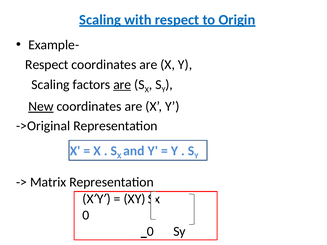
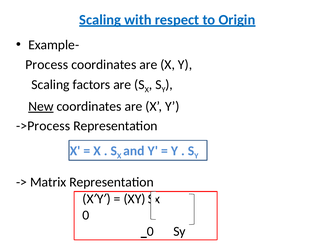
Respect: Respect -> Process (47, 65)
are underline: present -> none (122, 85)
->Original: ->Original -> ->Process (43, 126)
